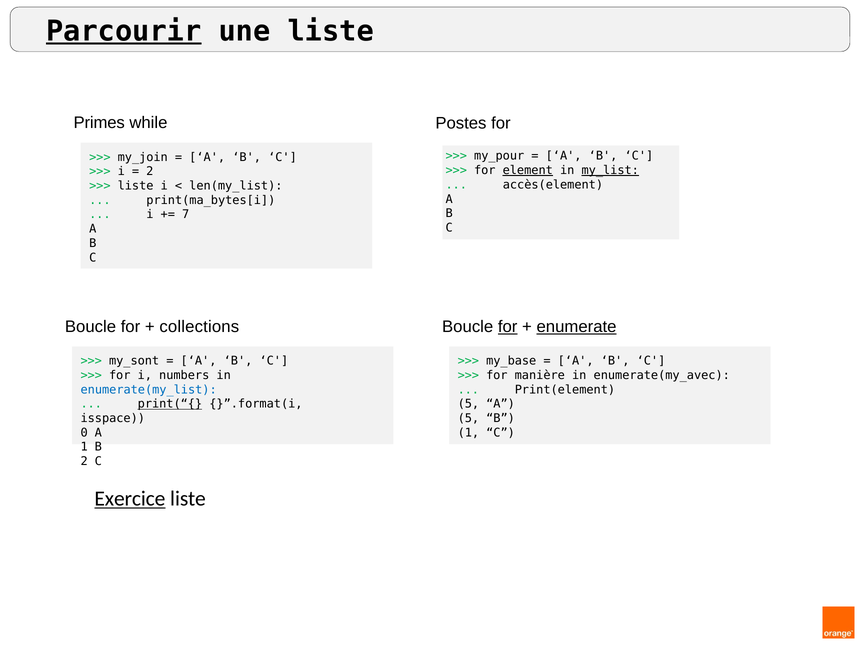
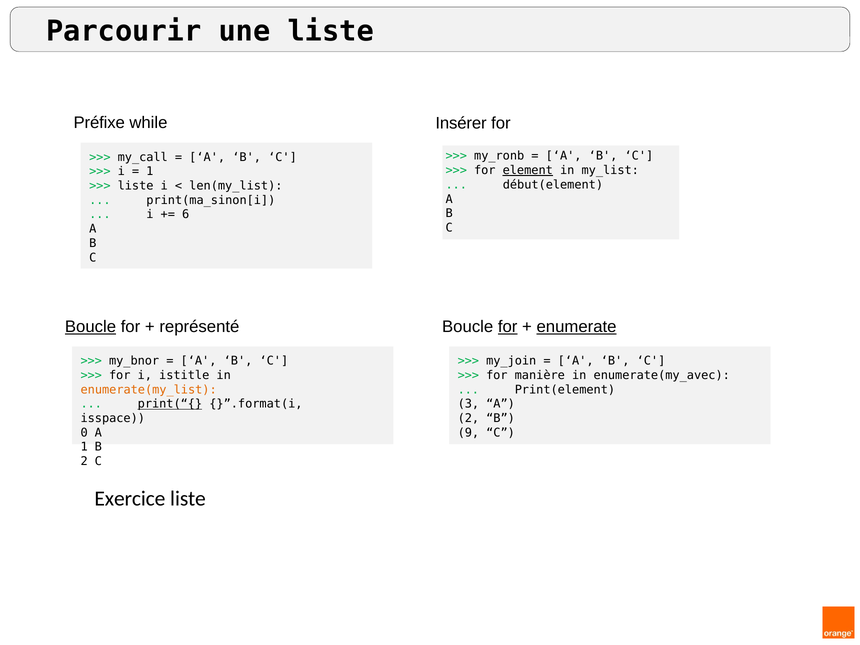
Parcourir underline: present -> none (124, 31)
Primes: Primes -> Préfixe (99, 123)
Postes: Postes -> Insérer (461, 123)
my_pour: my_pour -> my_ronb (499, 156)
my_join: my_join -> my_call (143, 157)
my_list underline: present -> none (610, 170)
2: 2 -> 1 (150, 171)
accès(element: accès(element -> début(element (553, 185)
print(ma_bytes[i: print(ma_bytes[i -> print(ma_sinon[i (211, 200)
7: 7 -> 6 (186, 215)
Boucle underline: none -> present (91, 327)
collections: collections -> représenté (199, 327)
my_sont: my_sont -> my_bnor (134, 361)
my_base: my_base -> my_join (511, 361)
numbers: numbers -> istitle (184, 375)
enumerate(my_list colour: blue -> orange (149, 390)
5: 5 -> 3 (468, 404)
5: 5 -> 2 (468, 418)
1: 1 -> 9 (468, 433)
Exercice underline: present -> none (130, 499)
